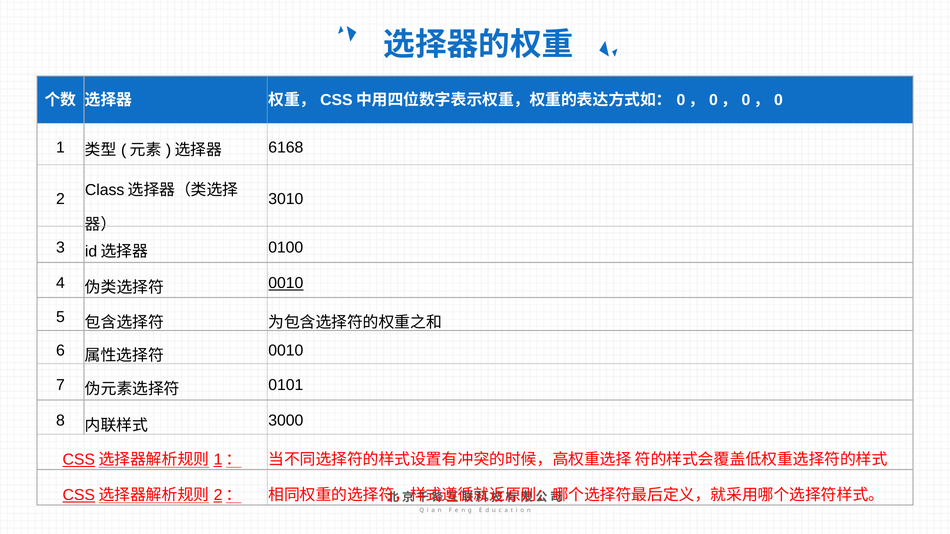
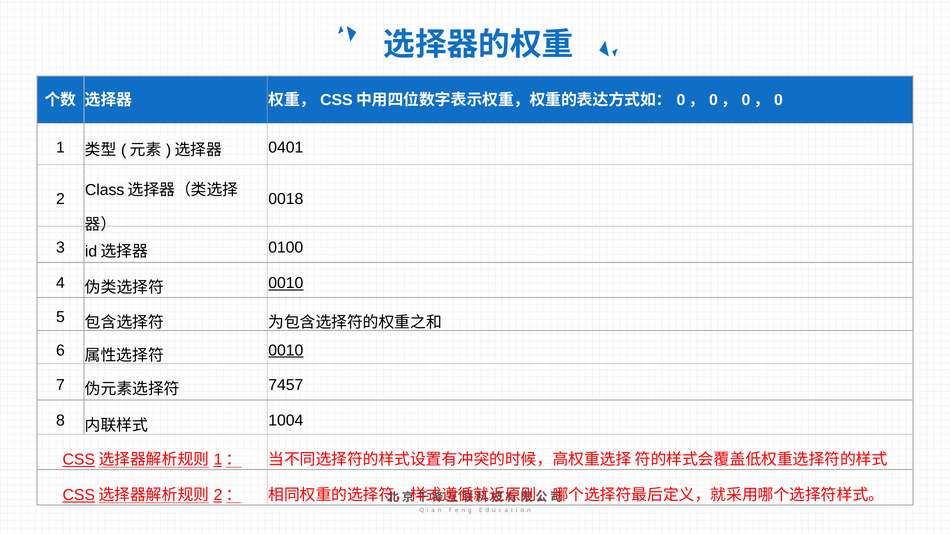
6168: 6168 -> 0401 (286, 147)
3010: 3010 -> 0018 (286, 199)
0010 underline: none -> present (286, 351)
0101: 0101 -> 7457 (286, 385)
3000: 3000 -> 1004 (286, 421)
